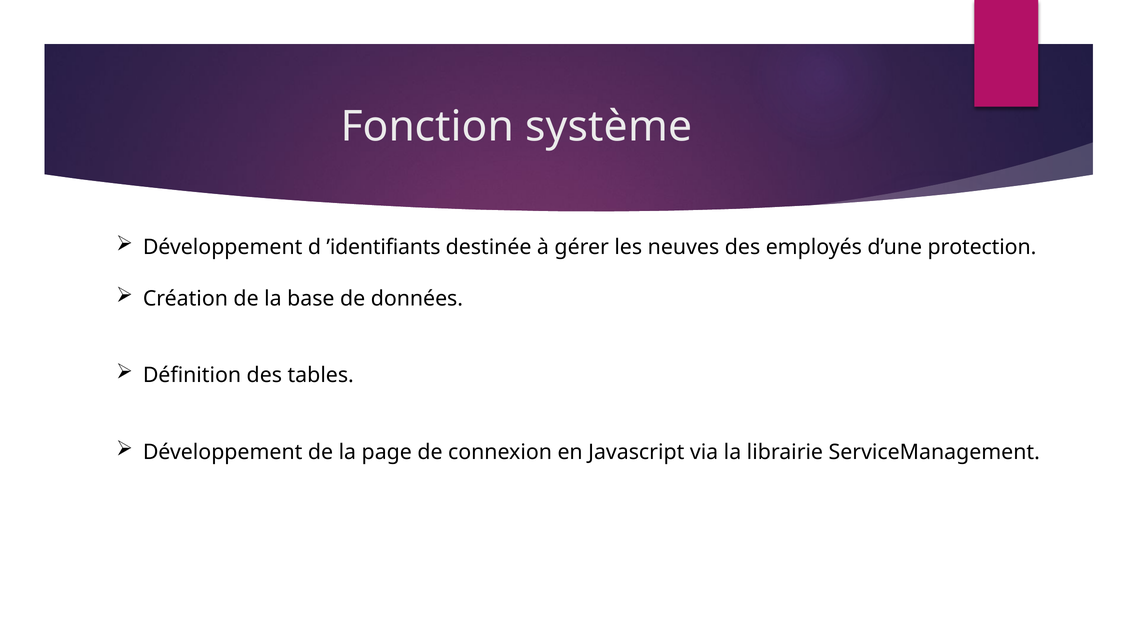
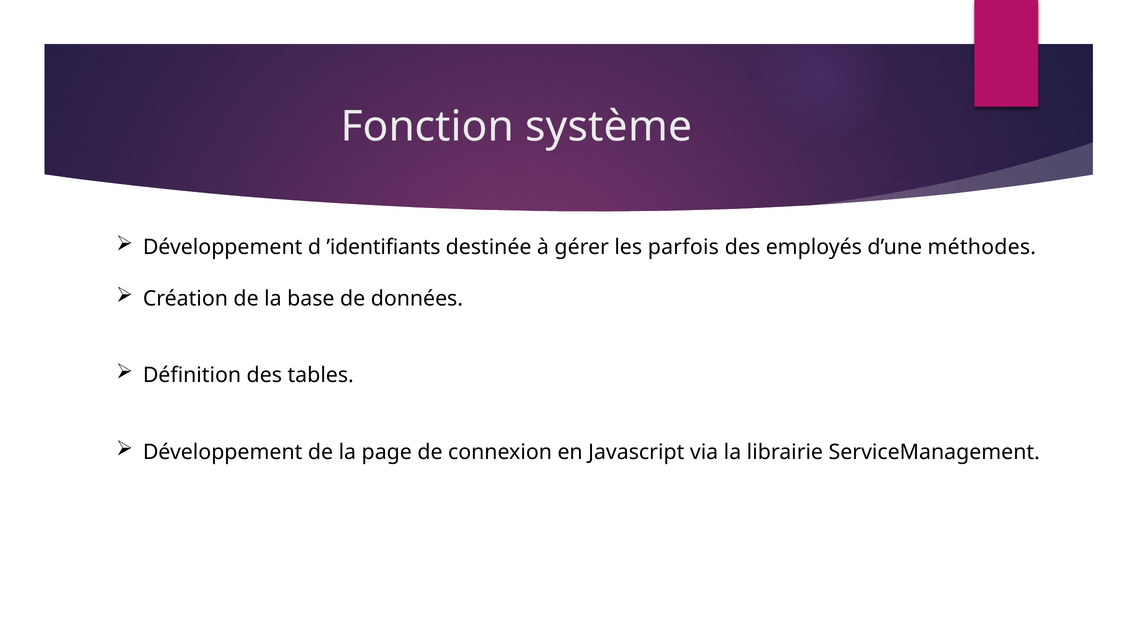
neuves: neuves -> parfois (683, 247)
protection: protection -> méthodes (982, 247)
